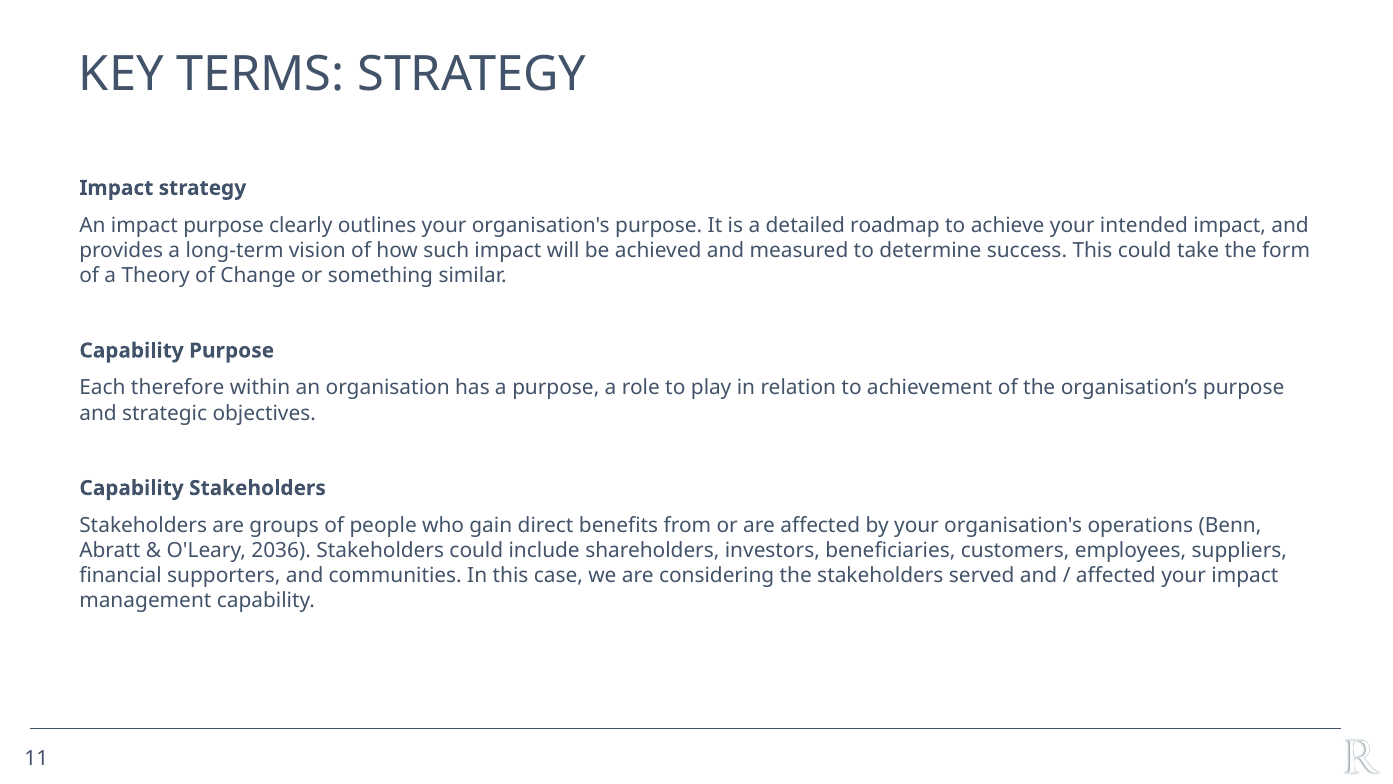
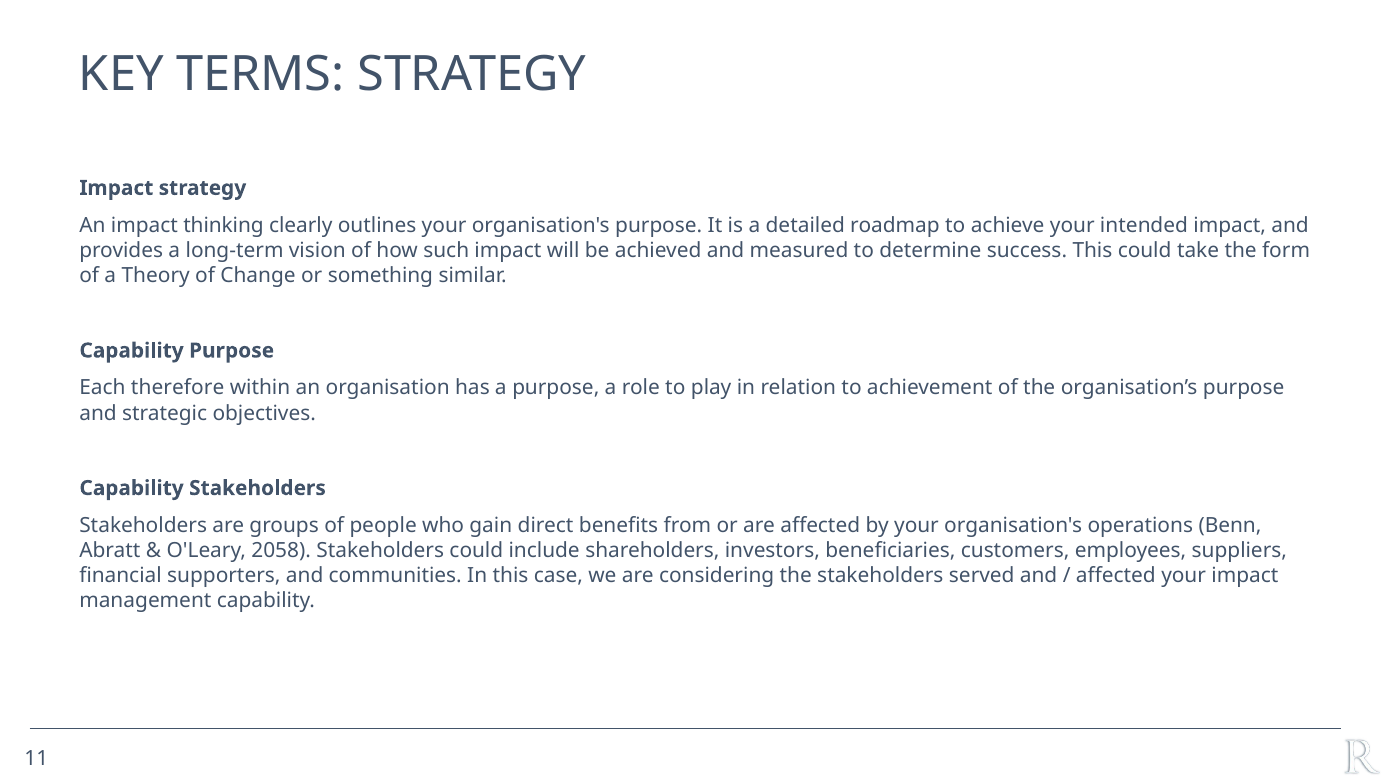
impact purpose: purpose -> thinking (223, 225)
2036: 2036 -> 2058 (281, 550)
